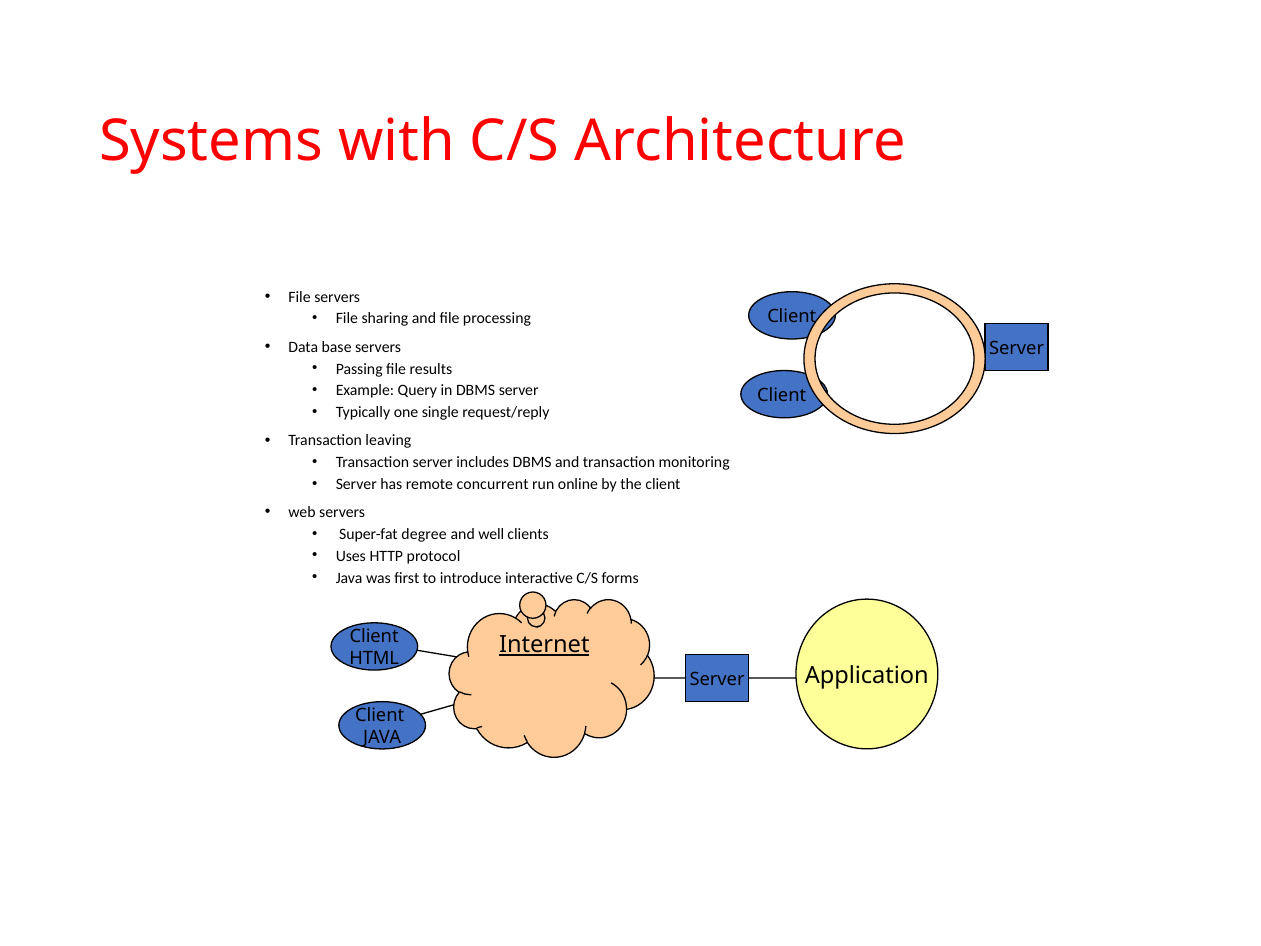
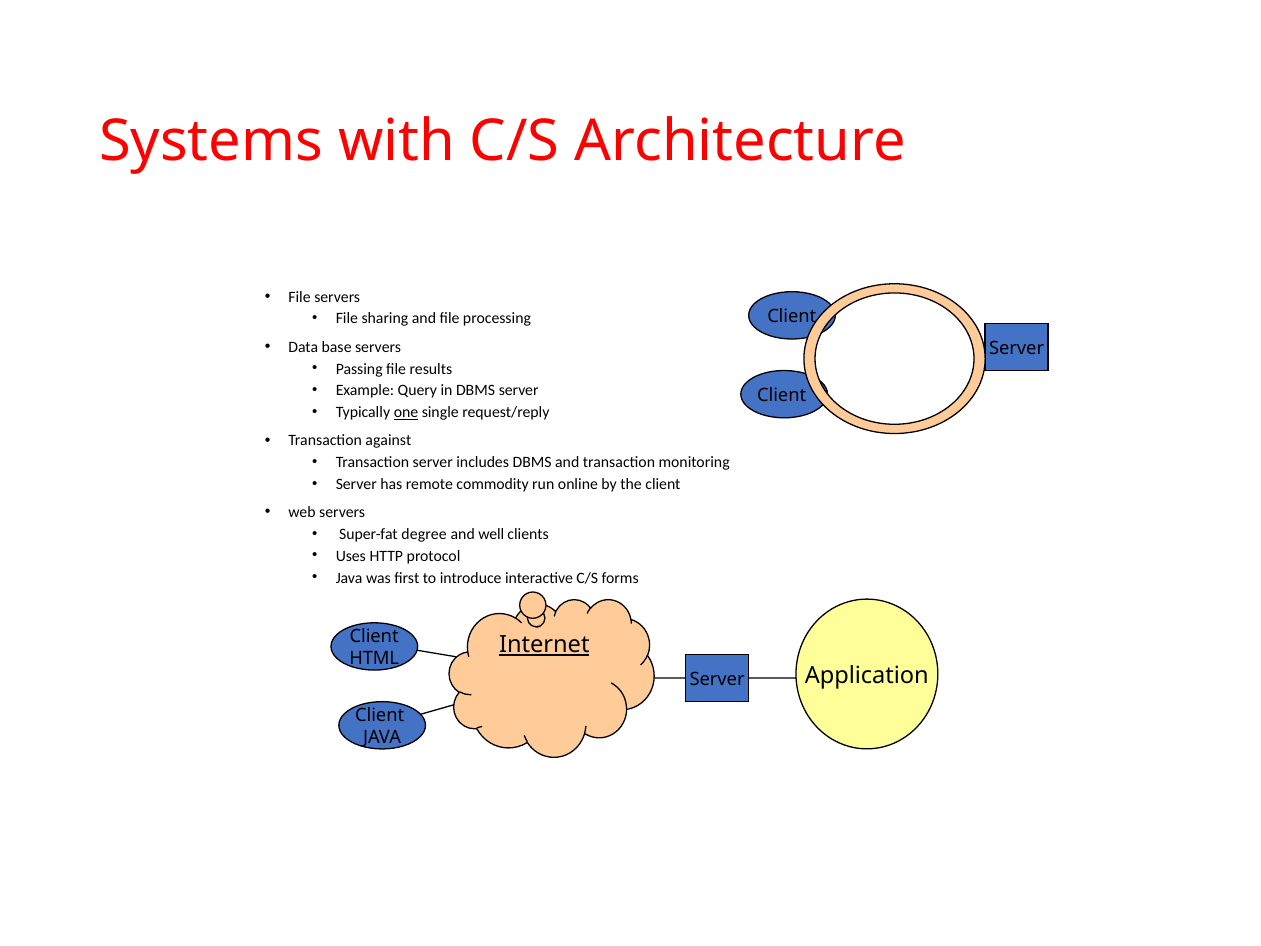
one underline: none -> present (406, 412)
leaving: leaving -> against (388, 441)
concurrent: concurrent -> commodity (493, 484)
